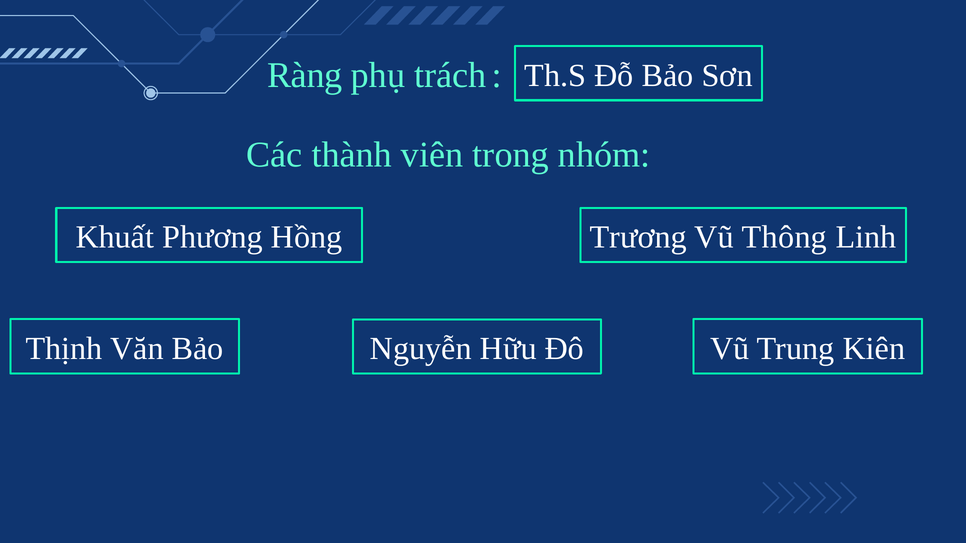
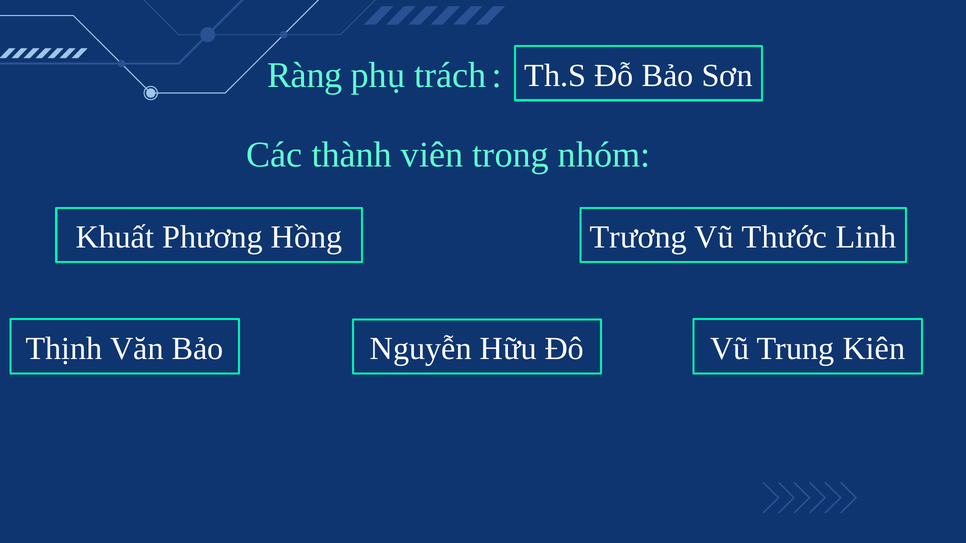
Thông: Thông -> Thước (784, 237)
